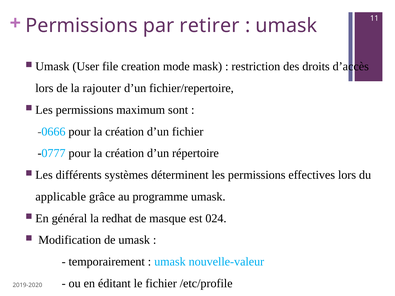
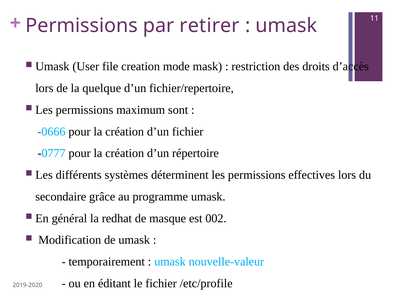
rajouter: rajouter -> quelque (102, 88)
applicable: applicable -> secondaire (61, 197)
024: 024 -> 002 (216, 219)
